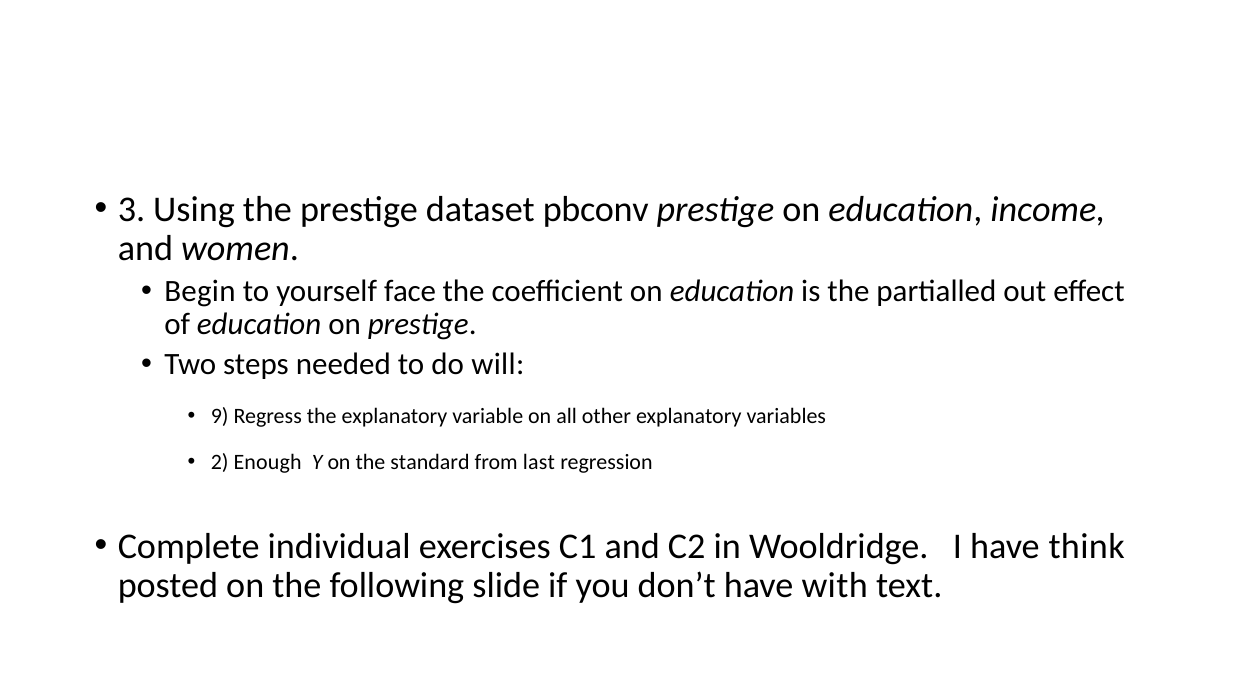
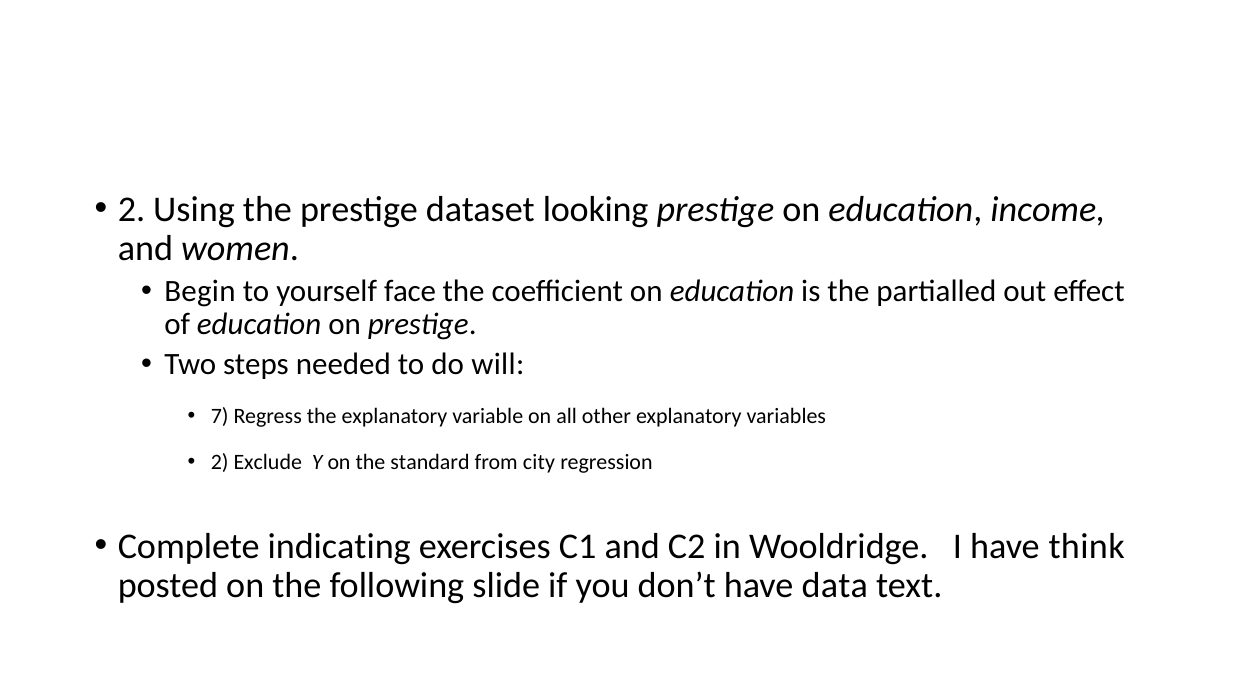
3: 3 -> 2 (131, 210)
pbconv: pbconv -> looking (596, 210)
9: 9 -> 7 (220, 416)
Enough: Enough -> Exclude (268, 463)
last: last -> city (539, 463)
individual: individual -> indicating (339, 547)
with: with -> data (835, 586)
